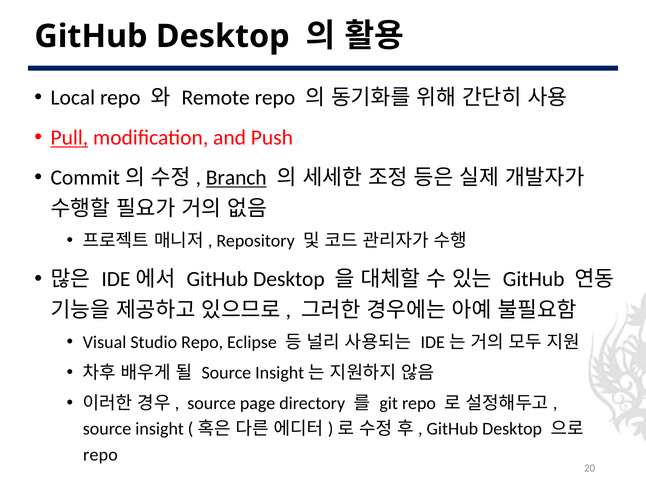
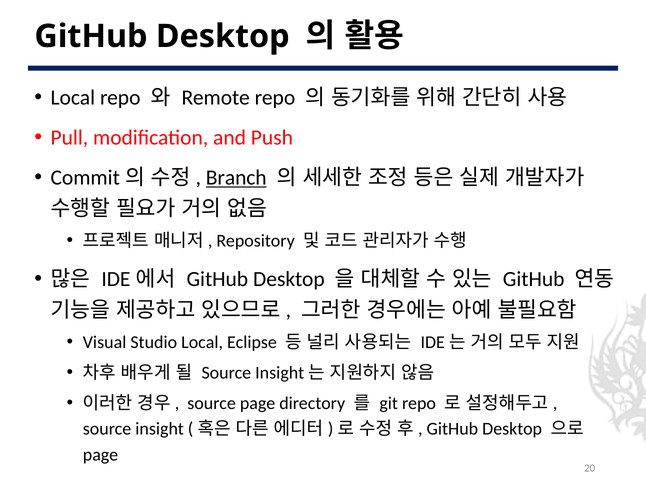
Pull underline: present -> none (69, 138)
Studio Repo: Repo -> Local (202, 342)
repo: repo -> page (101, 454)
